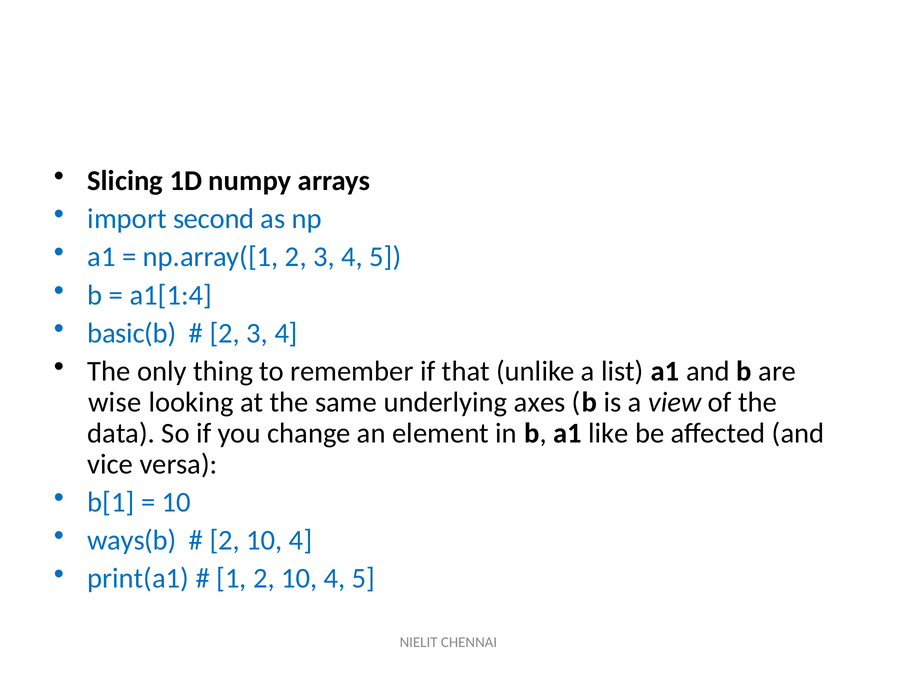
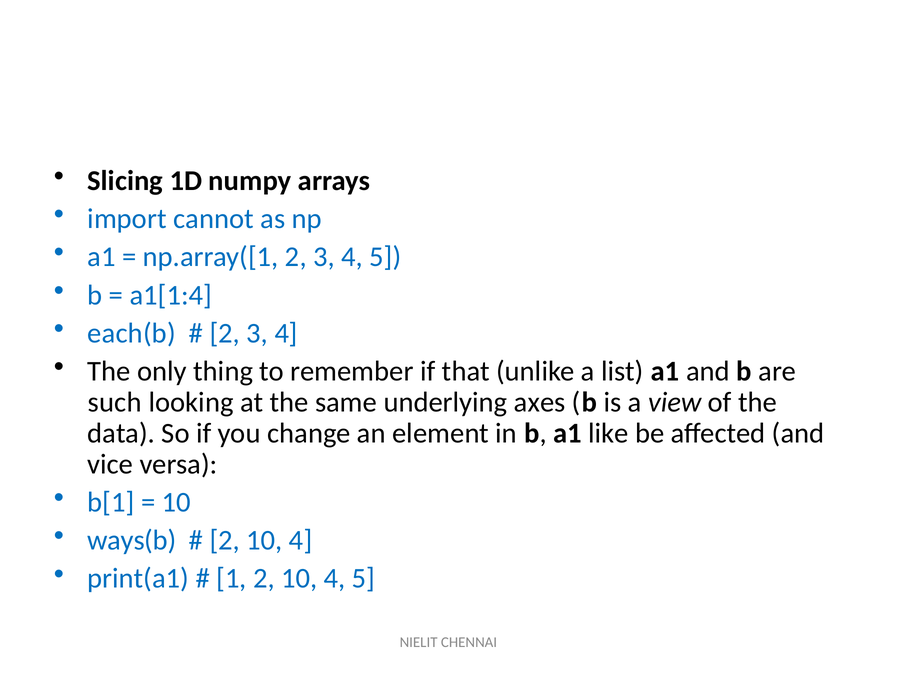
second: second -> cannot (214, 219)
basic(b: basic(b -> each(b (132, 333)
wise: wise -> such (115, 402)
